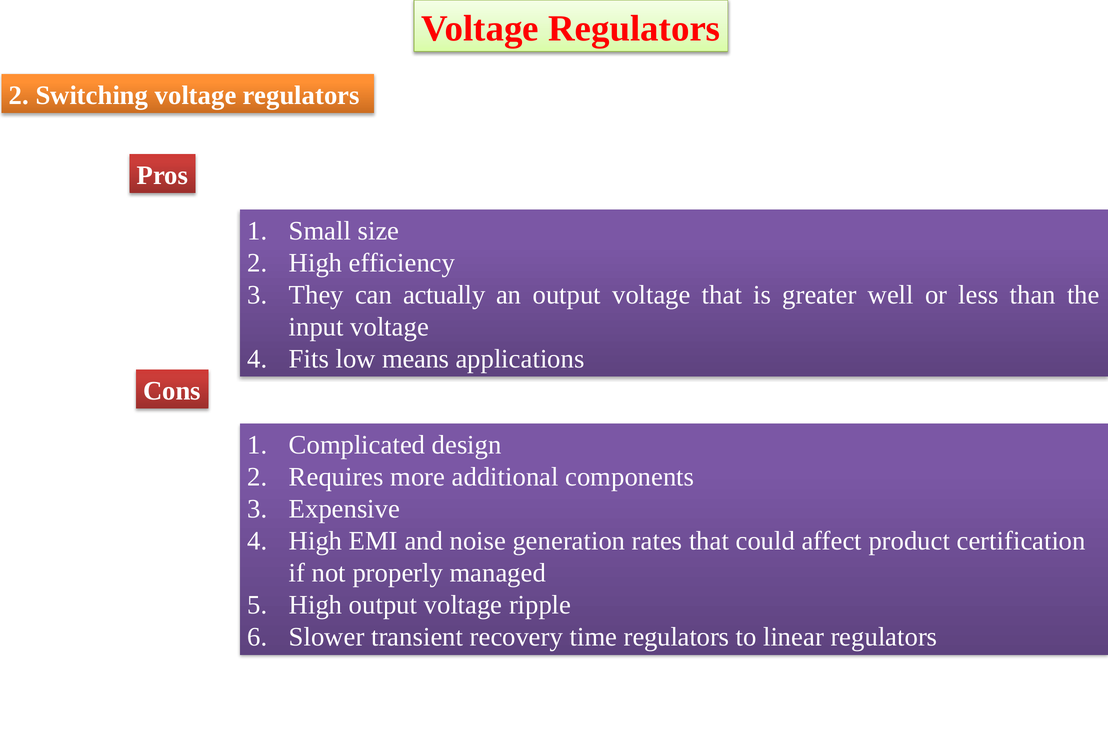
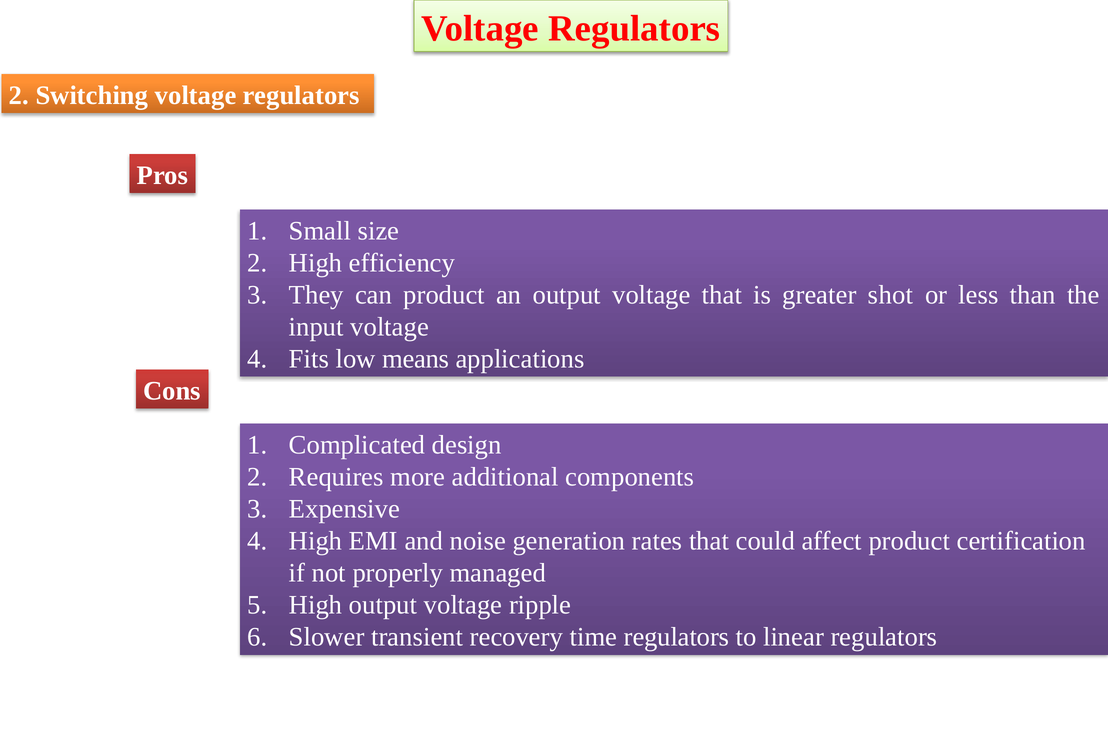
can actually: actually -> product (444, 295)
well: well -> shot (891, 295)
